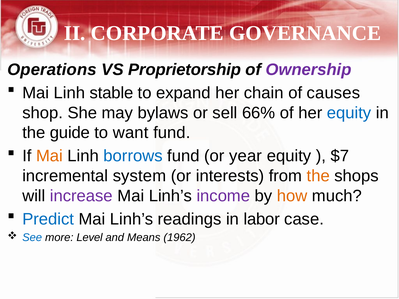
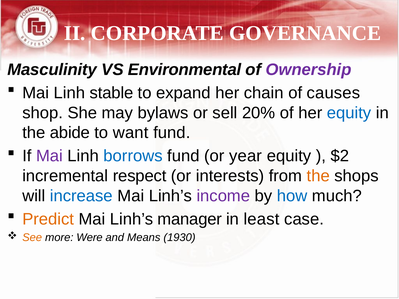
Operations: Operations -> Masculinity (52, 70)
Proprietorship: Proprietorship -> Environmental (185, 70)
66%: 66% -> 20% (259, 113)
guide: guide -> abide (70, 133)
Mai colour: orange -> purple (49, 156)
$7: $7 -> $2 (340, 156)
system: system -> respect (140, 176)
increase colour: purple -> blue (81, 196)
how colour: orange -> blue (292, 196)
Predict colour: blue -> orange (48, 219)
readings: readings -> manager (190, 219)
labor: labor -> least (261, 219)
See colour: blue -> orange (32, 238)
Level: Level -> Were (90, 238)
1962: 1962 -> 1930 (179, 238)
